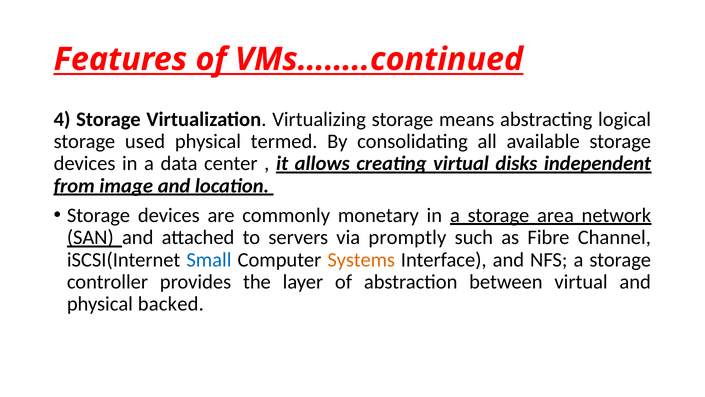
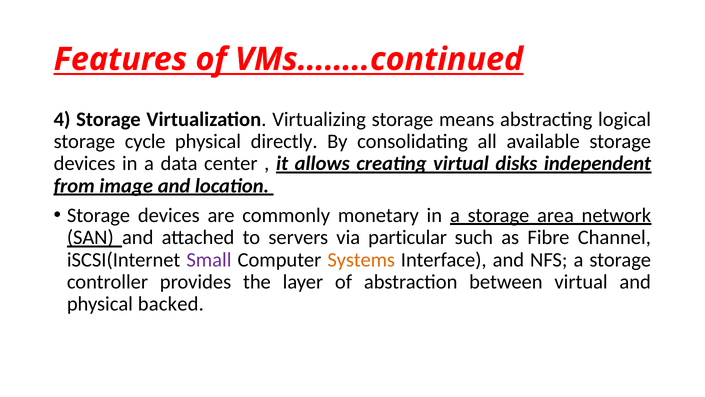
used: used -> cycle (145, 141)
termed: termed -> directly (284, 141)
promptly: promptly -> particular (408, 237)
Small colour: blue -> purple (209, 259)
